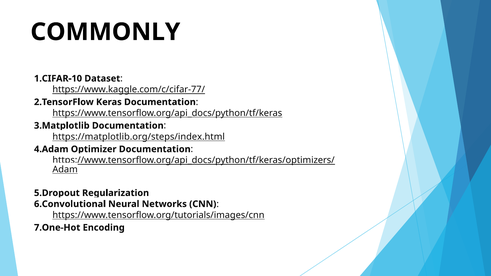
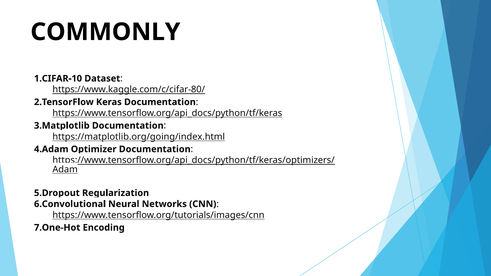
https://www.kaggle.com/c/cifar-77/: https://www.kaggle.com/c/cifar-77/ -> https://www.kaggle.com/c/cifar-80/ (129, 90)
https://matplotlib.org/steps/index.html: https://matplotlib.org/steps/index.html -> https://matplotlib.org/going/index.html (139, 137)
